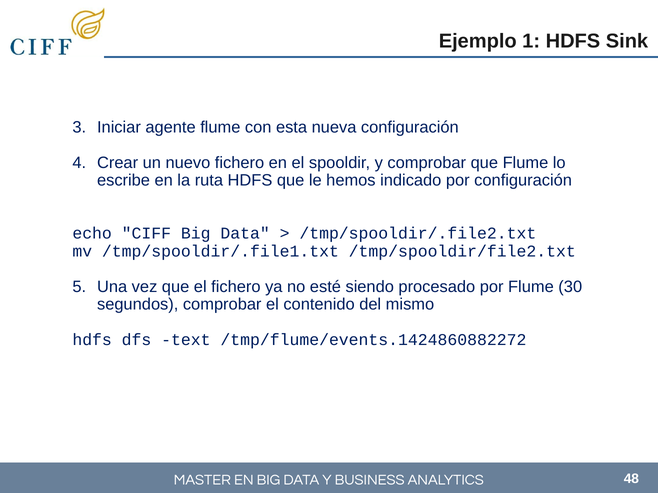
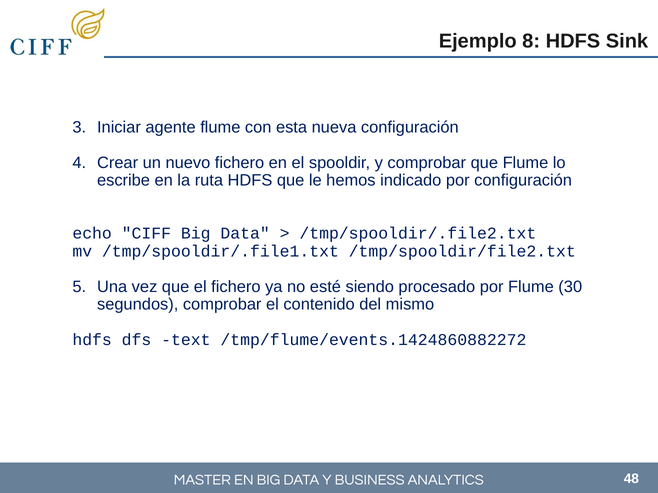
1: 1 -> 8 (531, 41)
